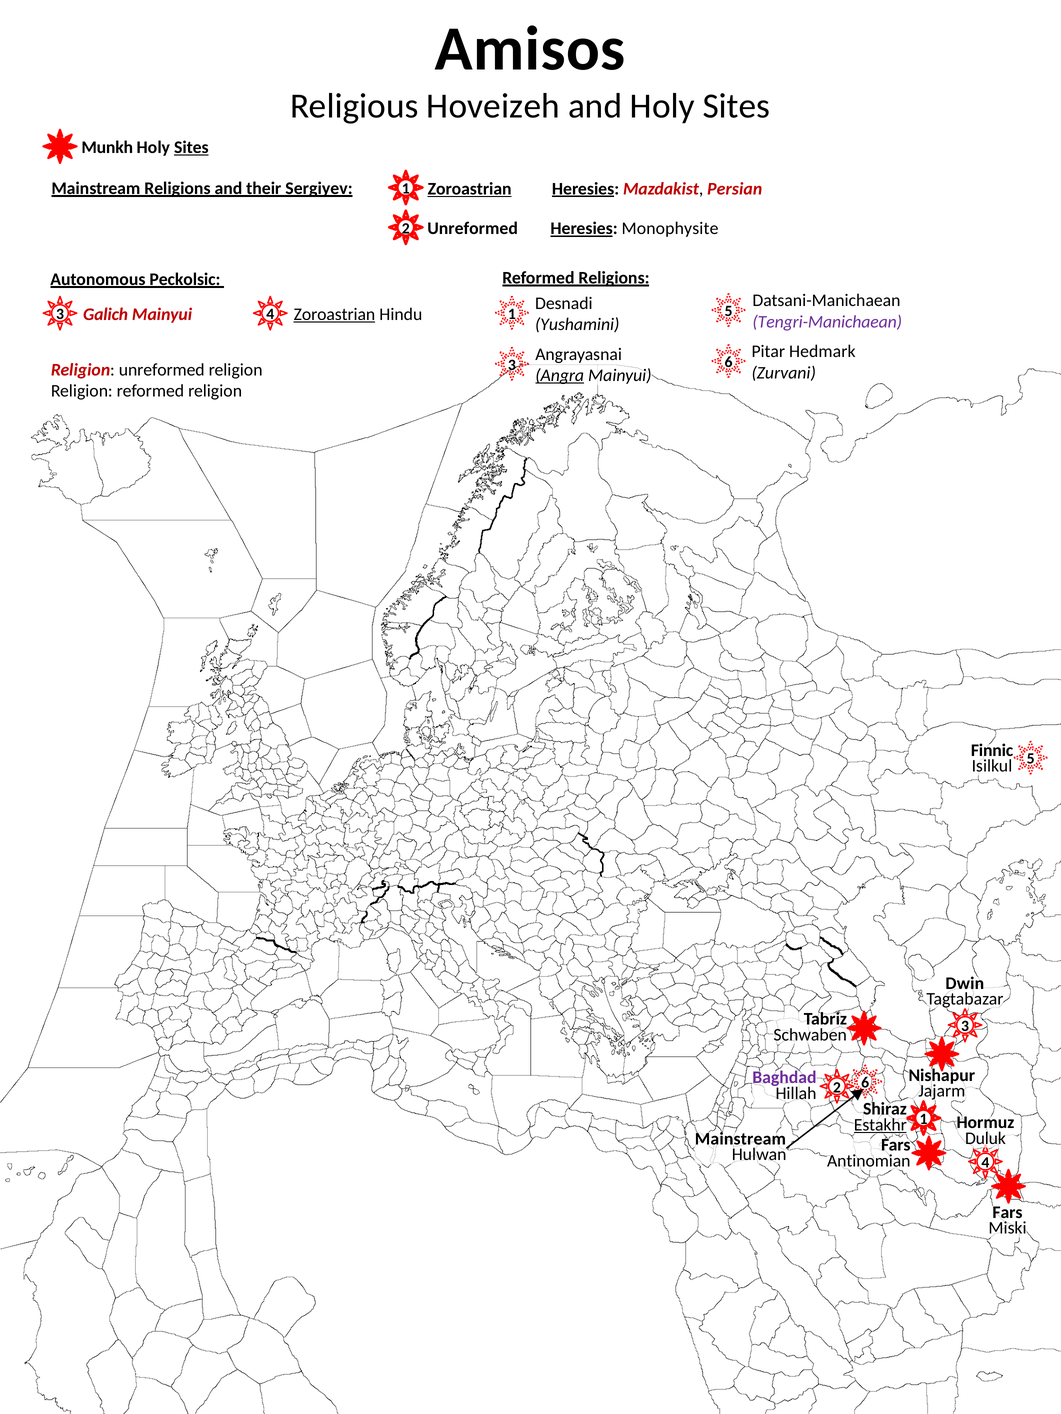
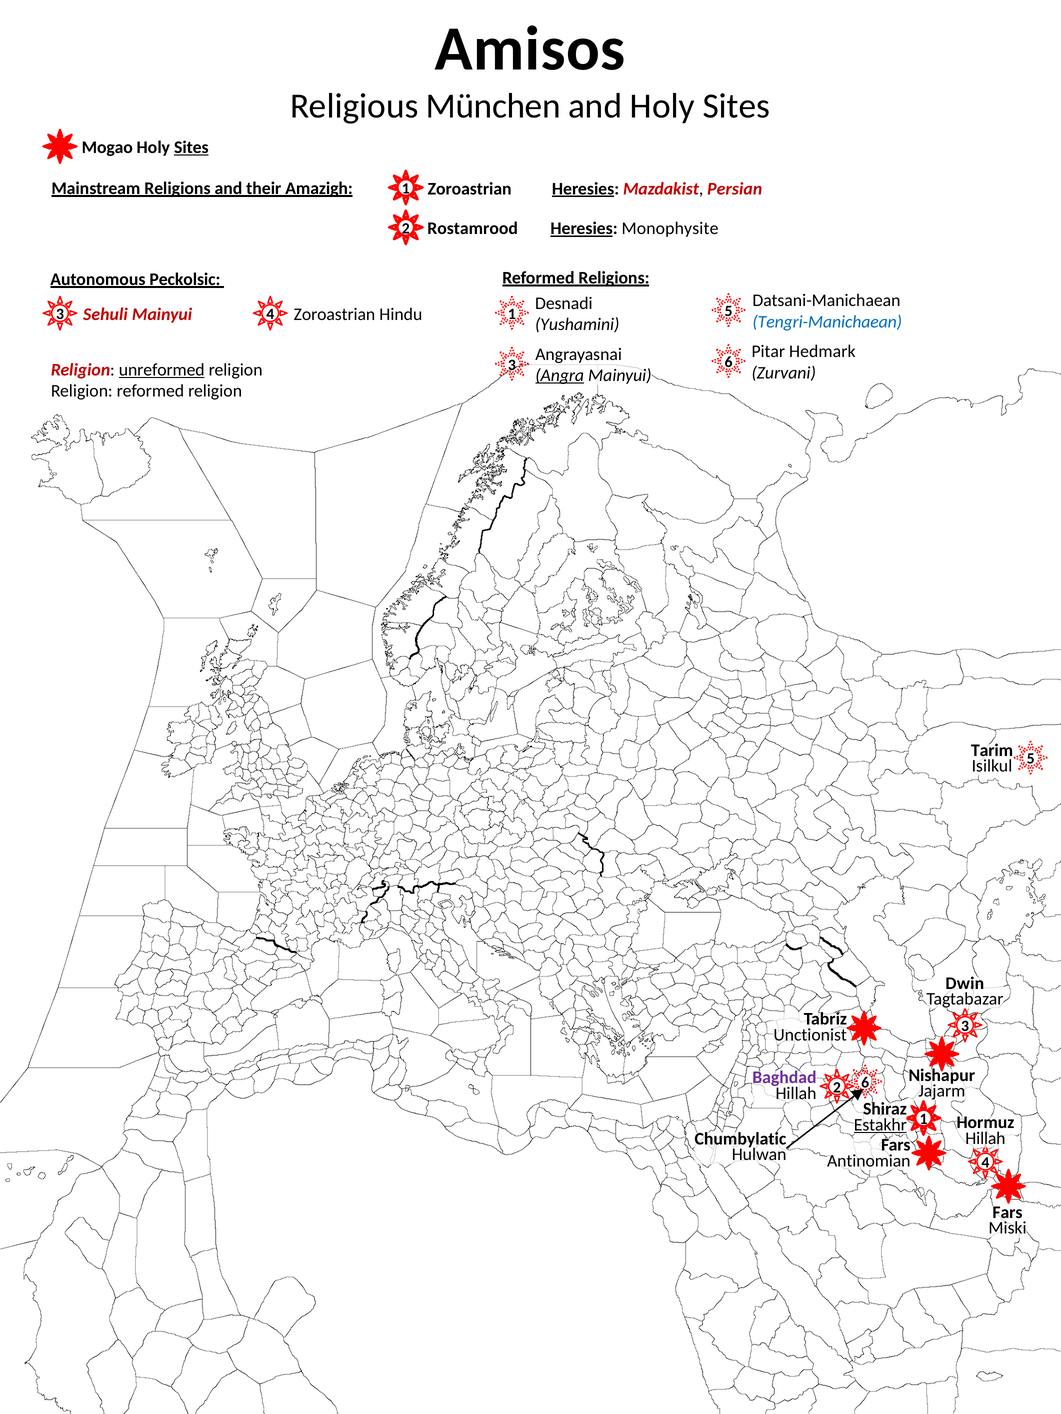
Hoveizeh: Hoveizeh -> München (493, 106)
Munkh: Munkh -> Mogao (107, 148)
Sergiyev: Sergiyev -> Amazigh (319, 189)
Zoroastrian underline: present -> none (470, 189)
2 Unreformed: Unreformed -> Rostamrood (473, 229)
Galich: Galich -> Sehuli (105, 315)
Zoroastrian underline: present -> none (334, 315)
Tengri-Manichaean colour: purple -> blue (827, 322)
unreformed underline: none -> present (162, 370)
Finnic: Finnic -> Tarim (992, 751)
Schwaben: Schwaben -> Unctionist (810, 1035)
Duluk: Duluk -> Hillah (985, 1139)
Mainstream: Mainstream -> Chumbylatic (740, 1139)
